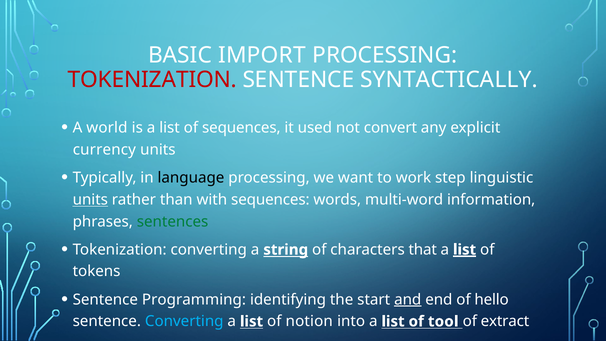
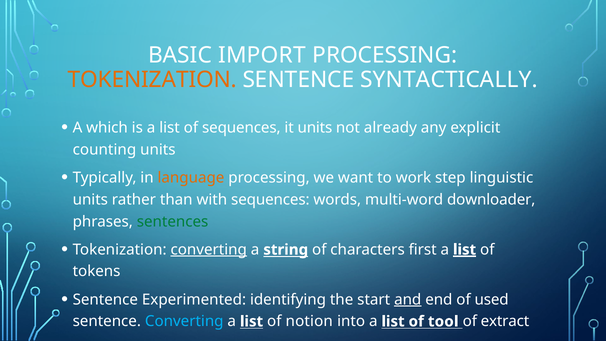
TOKENIZATION colour: red -> orange (152, 80)
world: world -> which (107, 128)
it used: used -> units (315, 128)
convert: convert -> already (390, 128)
currency: currency -> counting (104, 150)
language colour: black -> orange (191, 178)
units underline: present -> none (90, 200)
information: information -> downloader (491, 200)
converting underline: none -> present (209, 250)
that: that -> first (423, 250)
Programming: Programming -> Experimented (194, 300)
hello: hello -> used (492, 300)
